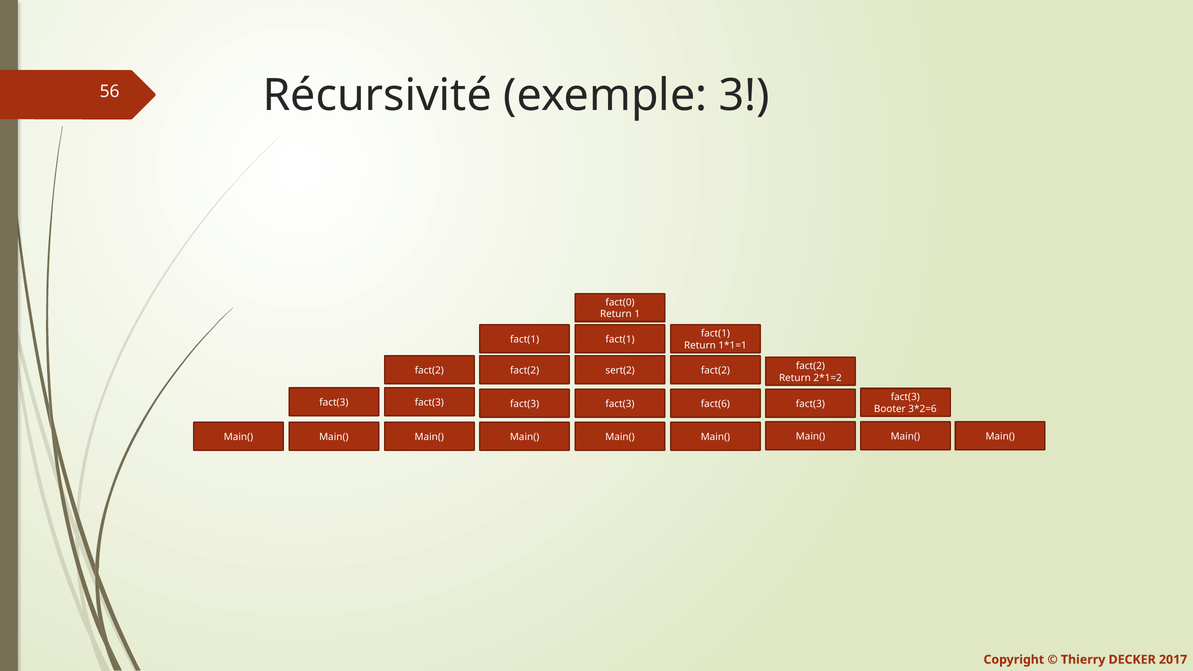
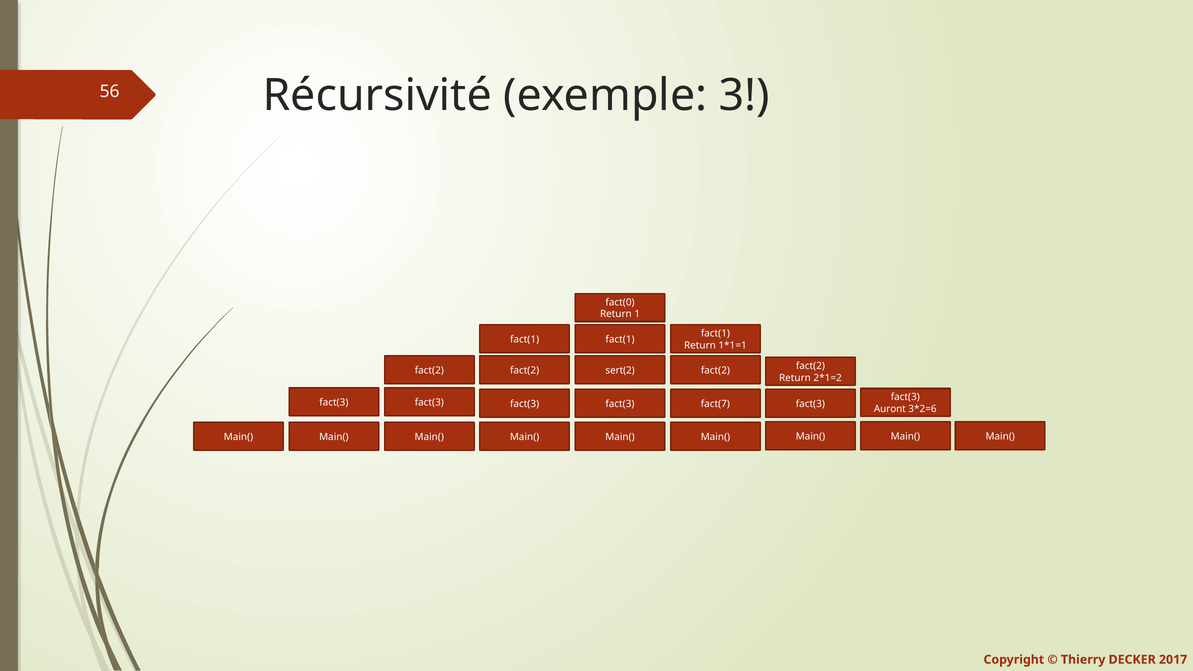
fact(6: fact(6 -> fact(7 (715, 404)
Booter: Booter -> Auront (890, 409)
